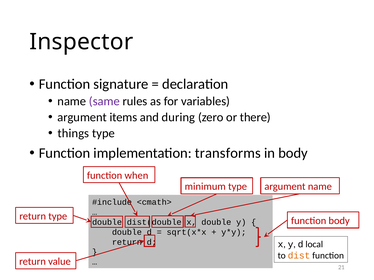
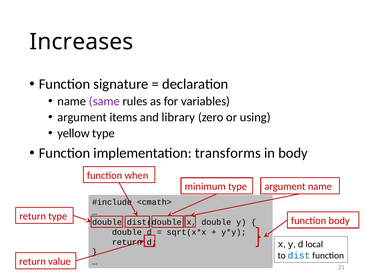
Inspector: Inspector -> Increases (81, 42)
during: during -> library (178, 118)
there: there -> using (255, 118)
things: things -> yellow (74, 134)
dist colour: orange -> blue (299, 256)
